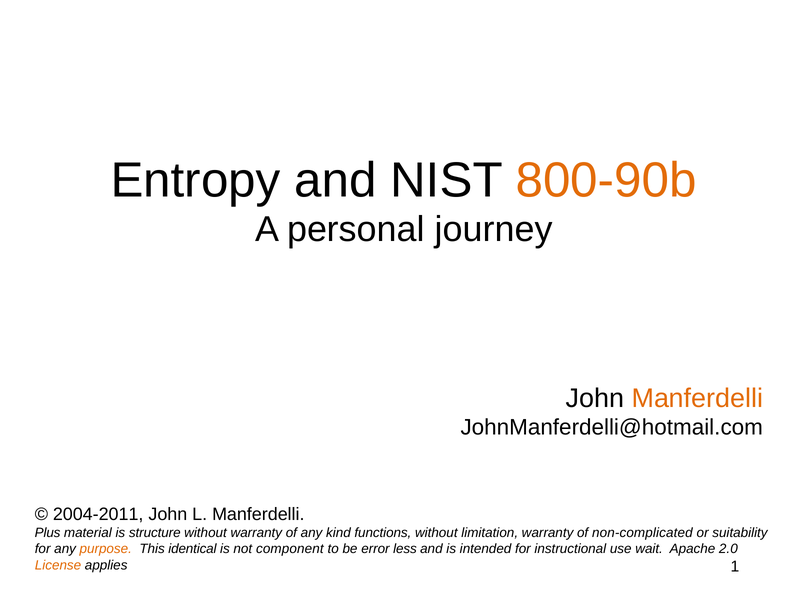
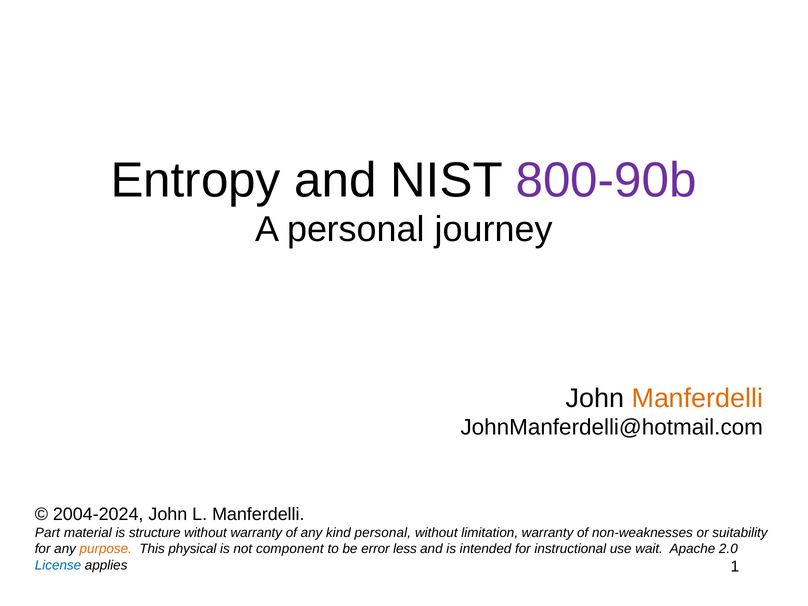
800-90b colour: orange -> purple (606, 181)
2004-2011: 2004-2011 -> 2004-2024 (98, 514)
Plus: Plus -> Part (47, 533)
kind functions: functions -> personal (383, 533)
non-complicated: non-complicated -> non-weaknesses (642, 533)
identical: identical -> physical (192, 549)
License colour: orange -> blue (58, 565)
